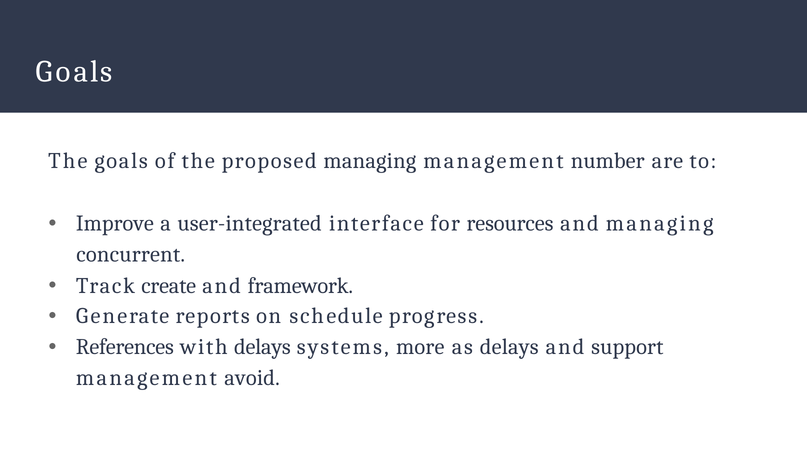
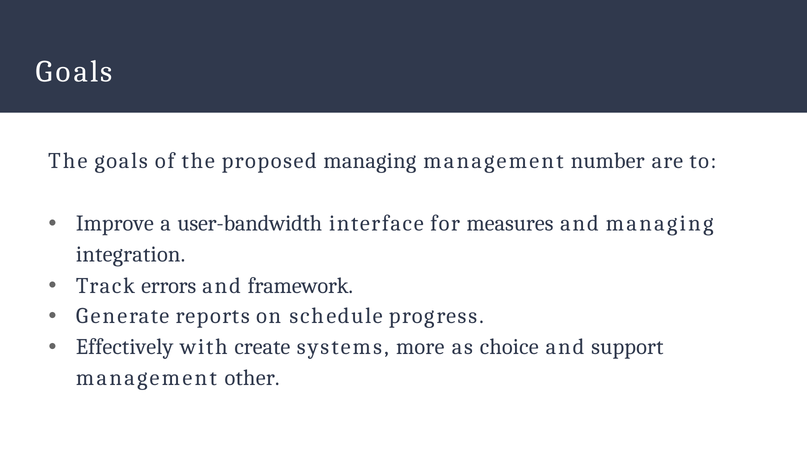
user-integrated: user-integrated -> user-bandwidth (250, 223)
resources: resources -> measures (510, 223)
concurrent: concurrent -> integration (131, 254)
create: create -> errors (169, 286)
References: References -> Effectively (125, 347)
with delays: delays -> create (262, 347)
as delays: delays -> choice (509, 347)
avoid: avoid -> other (252, 378)
